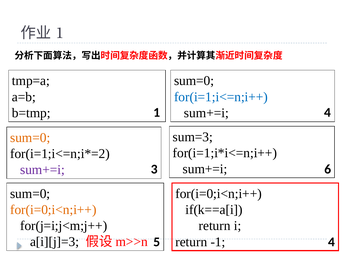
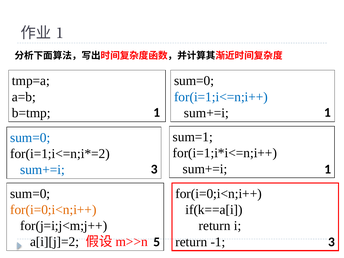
1 4: 4 -> 1 (328, 113)
sum=3: sum=3 -> sum=1 (193, 137)
sum=0 colour: orange -> blue (30, 138)
3 6: 6 -> 1 (328, 169)
sum+=i colour: purple -> blue (42, 170)
a[i][j]=3: a[i][j]=3 -> a[i][j]=2 (55, 242)
5 4: 4 -> 3 (331, 242)
